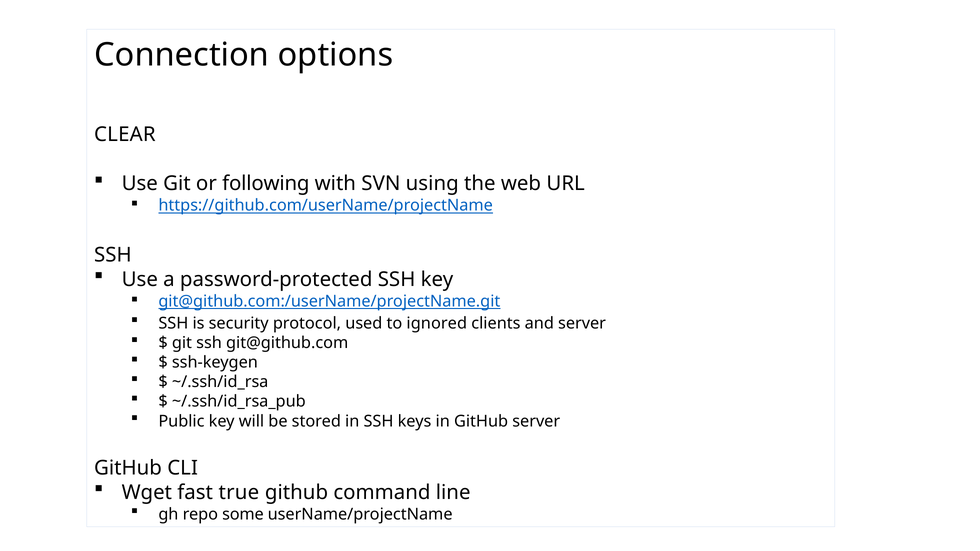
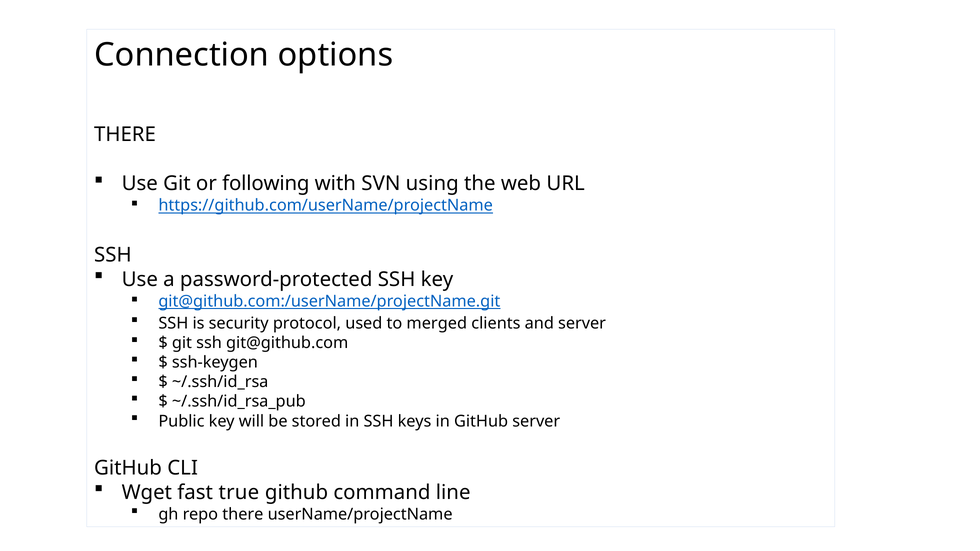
CLEAR: CLEAR -> THERE (125, 135)
ignored: ignored -> merged (437, 323)
repo some: some -> there (243, 514)
